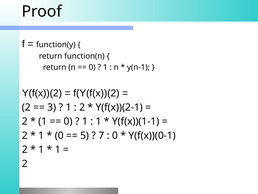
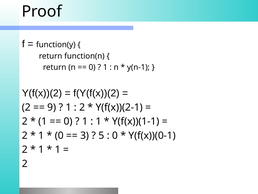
3: 3 -> 9 (52, 107)
5: 5 -> 3 (85, 135)
7: 7 -> 5 (101, 135)
